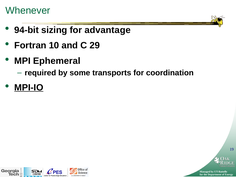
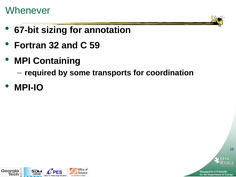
94-bit: 94-bit -> 67-bit (27, 30)
advantage: advantage -> annotation (108, 30)
10: 10 -> 32 (54, 45)
29: 29 -> 59 (95, 45)
Ephemeral: Ephemeral -> Containing (57, 61)
MPI-IO underline: present -> none (29, 87)
